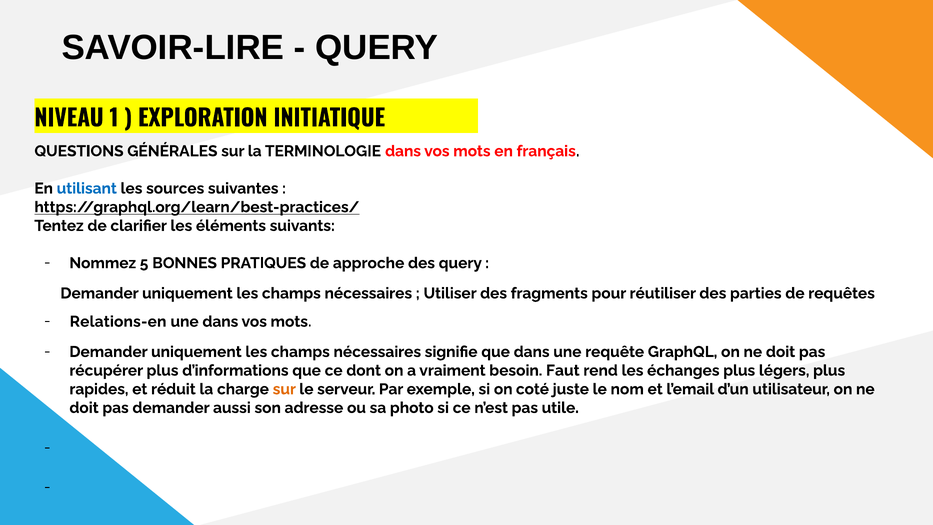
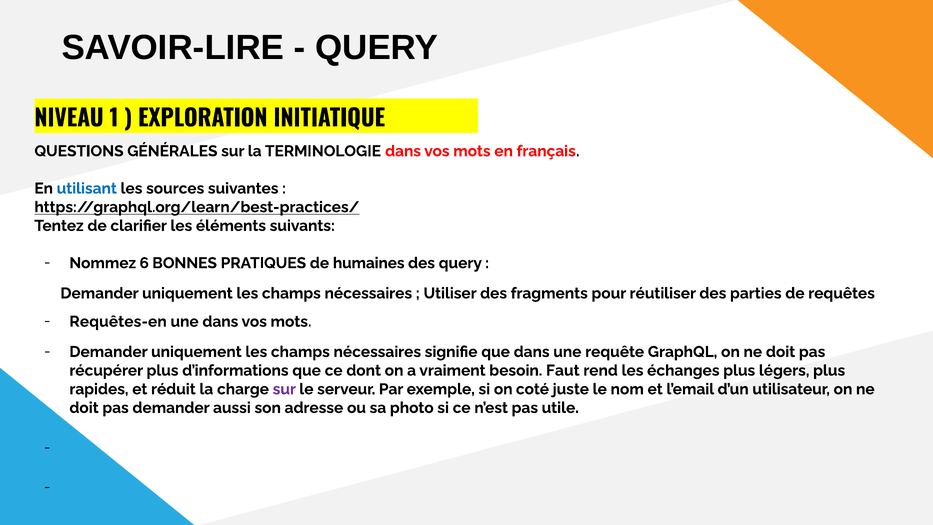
5: 5 -> 6 (144, 263)
approche: approche -> humaines (369, 263)
Relations-en: Relations-en -> Requêtes-en (118, 321)
sur colour: orange -> purple (284, 389)
